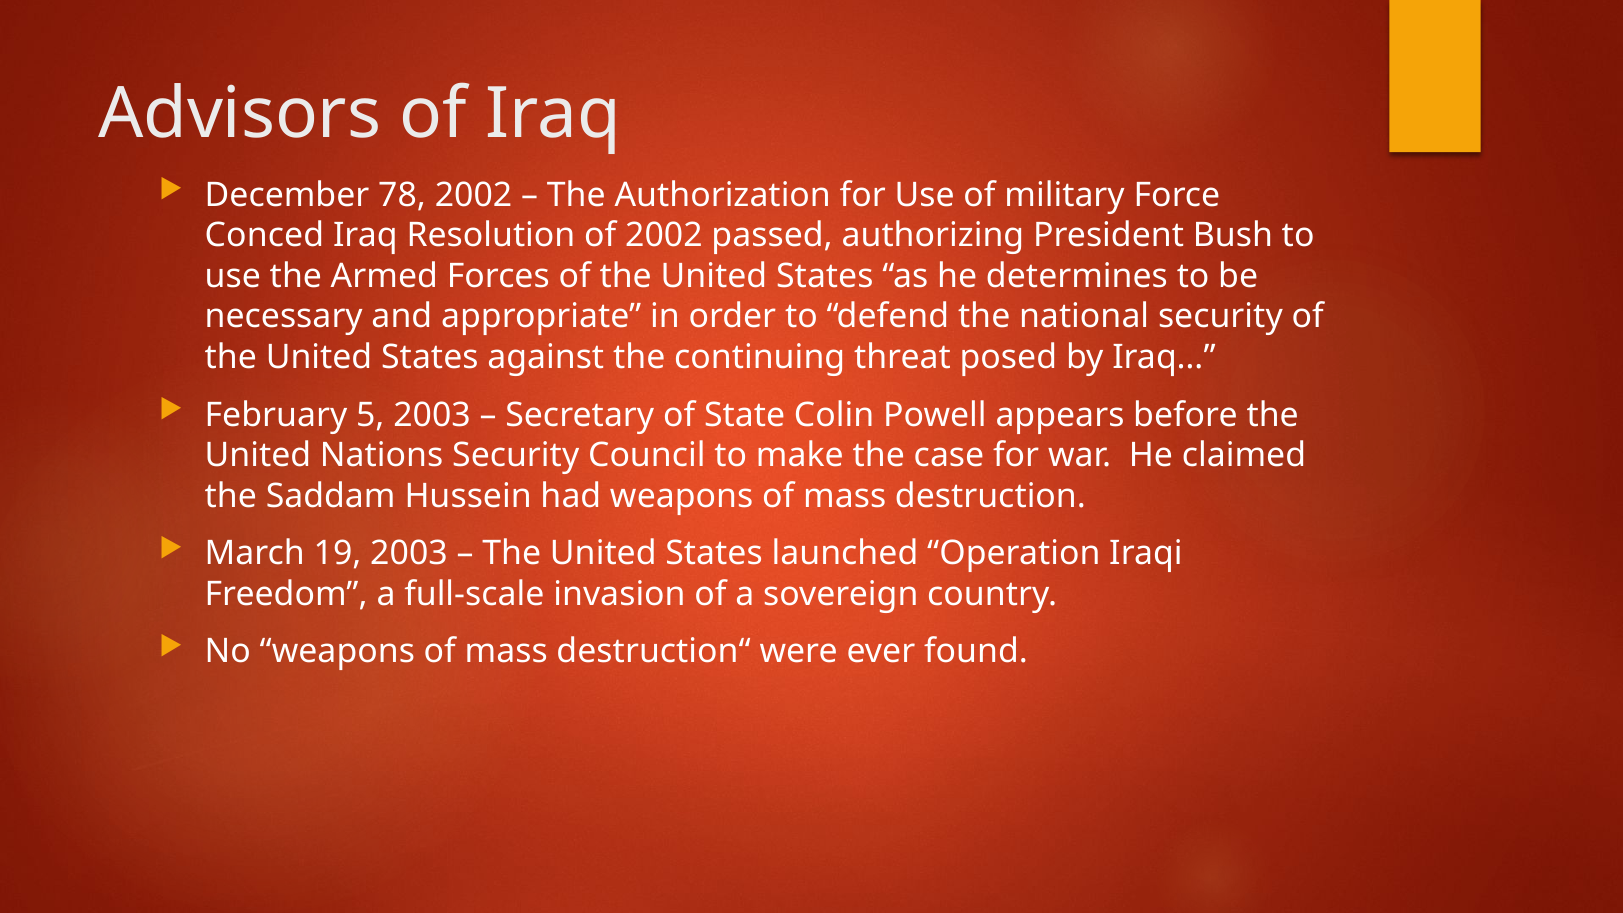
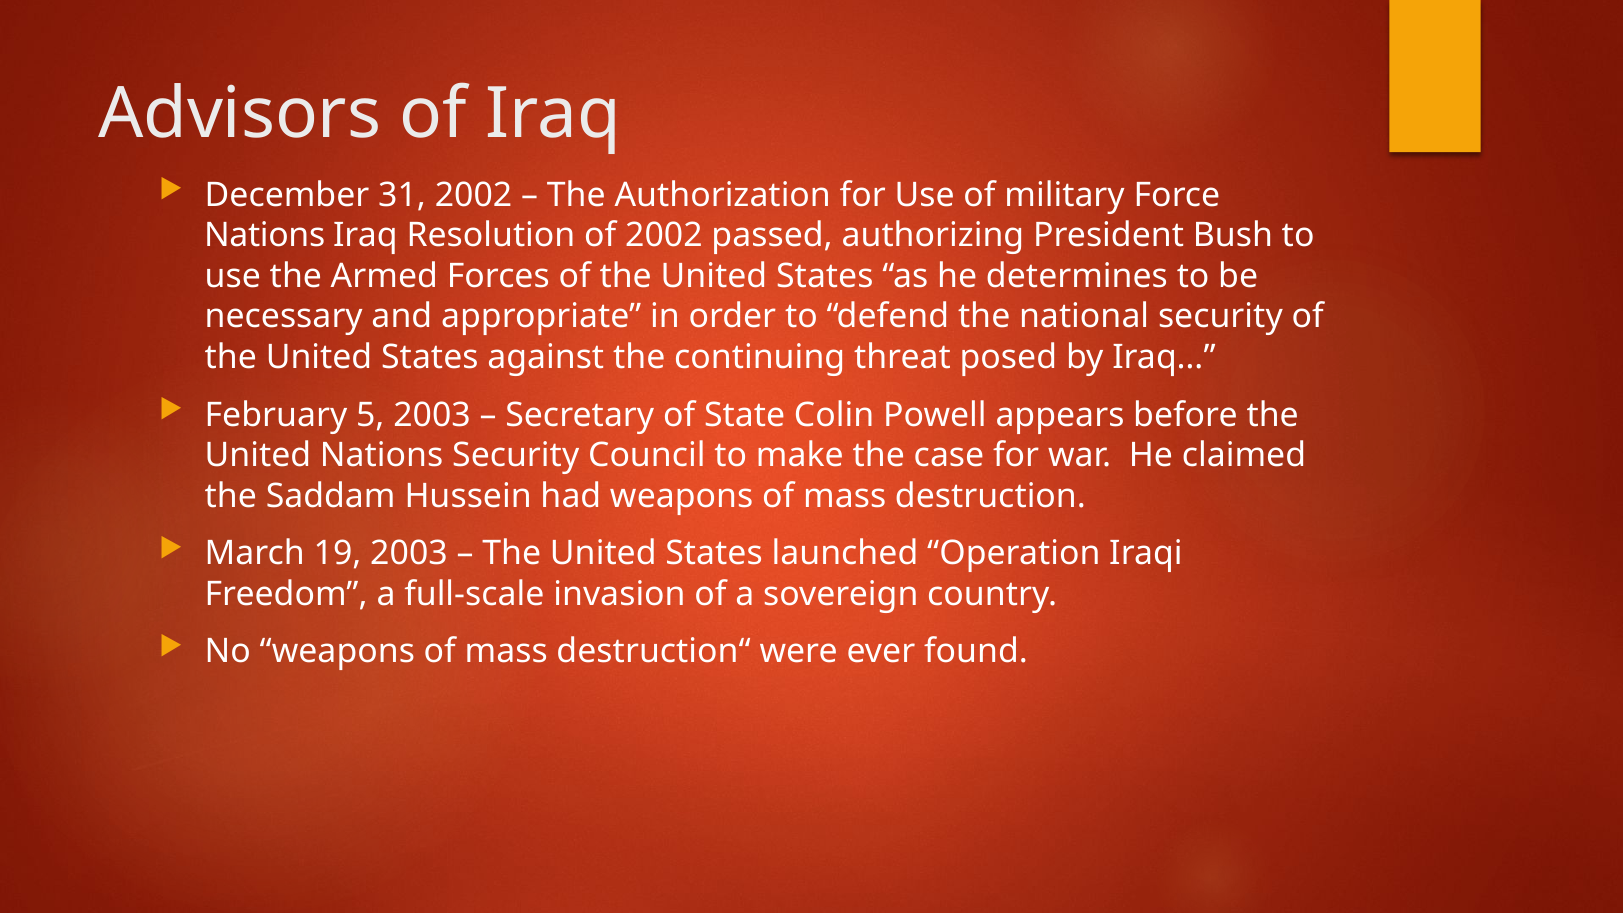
78: 78 -> 31 (402, 195)
Conced: Conced -> Nations (265, 236)
